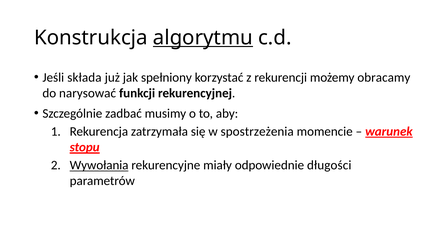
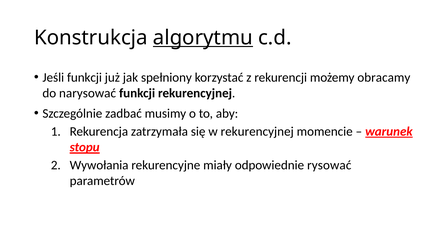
Jeśli składa: składa -> funkcji (84, 77)
w spostrzeżenia: spostrzeżenia -> rekurencyjnej (257, 131)
Wywołania underline: present -> none (99, 165)
długości: długości -> rysować (329, 165)
